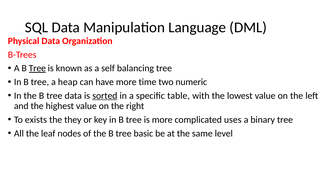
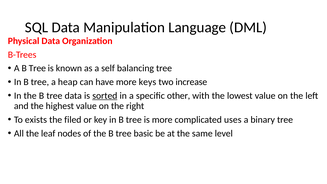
Tree underline: present -> none (37, 68)
time: time -> keys (147, 82)
numeric: numeric -> increase (191, 82)
table: table -> other (179, 96)
they: they -> filed (73, 120)
